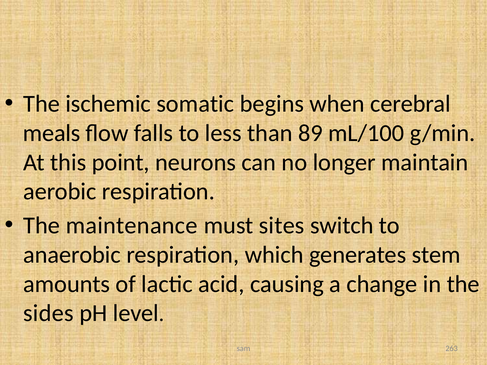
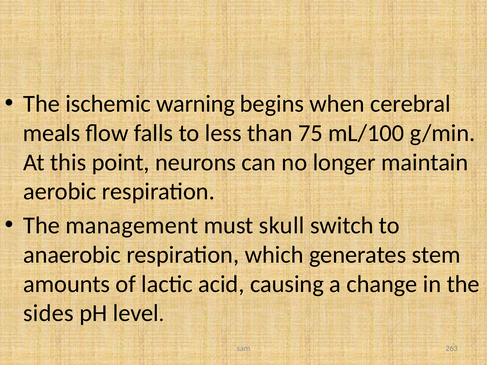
somatic: somatic -> warning (195, 104)
89: 89 -> 75 (310, 133)
maintenance: maintenance -> management (132, 226)
sites: sites -> skull (282, 226)
